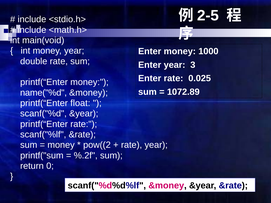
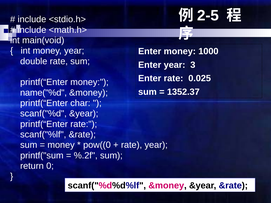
1072.89: 1072.89 -> 1352.37 (183, 92)
float: float -> char (80, 103)
pow((2: pow((2 -> pow((0 (97, 145)
